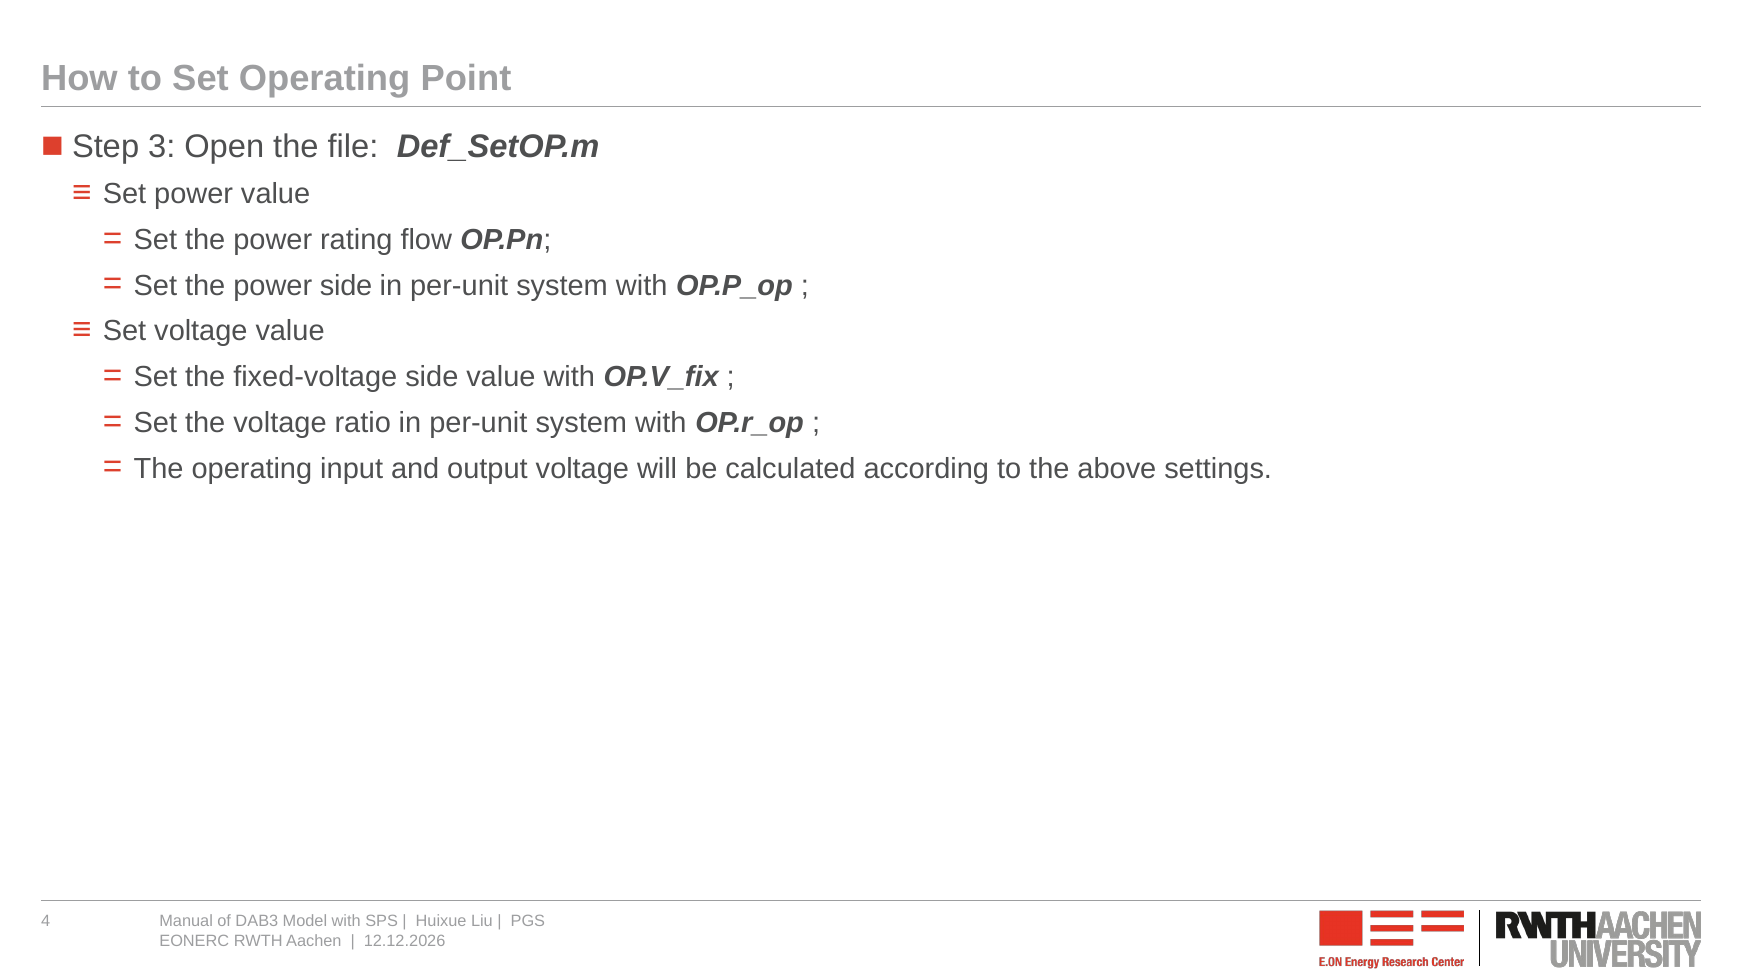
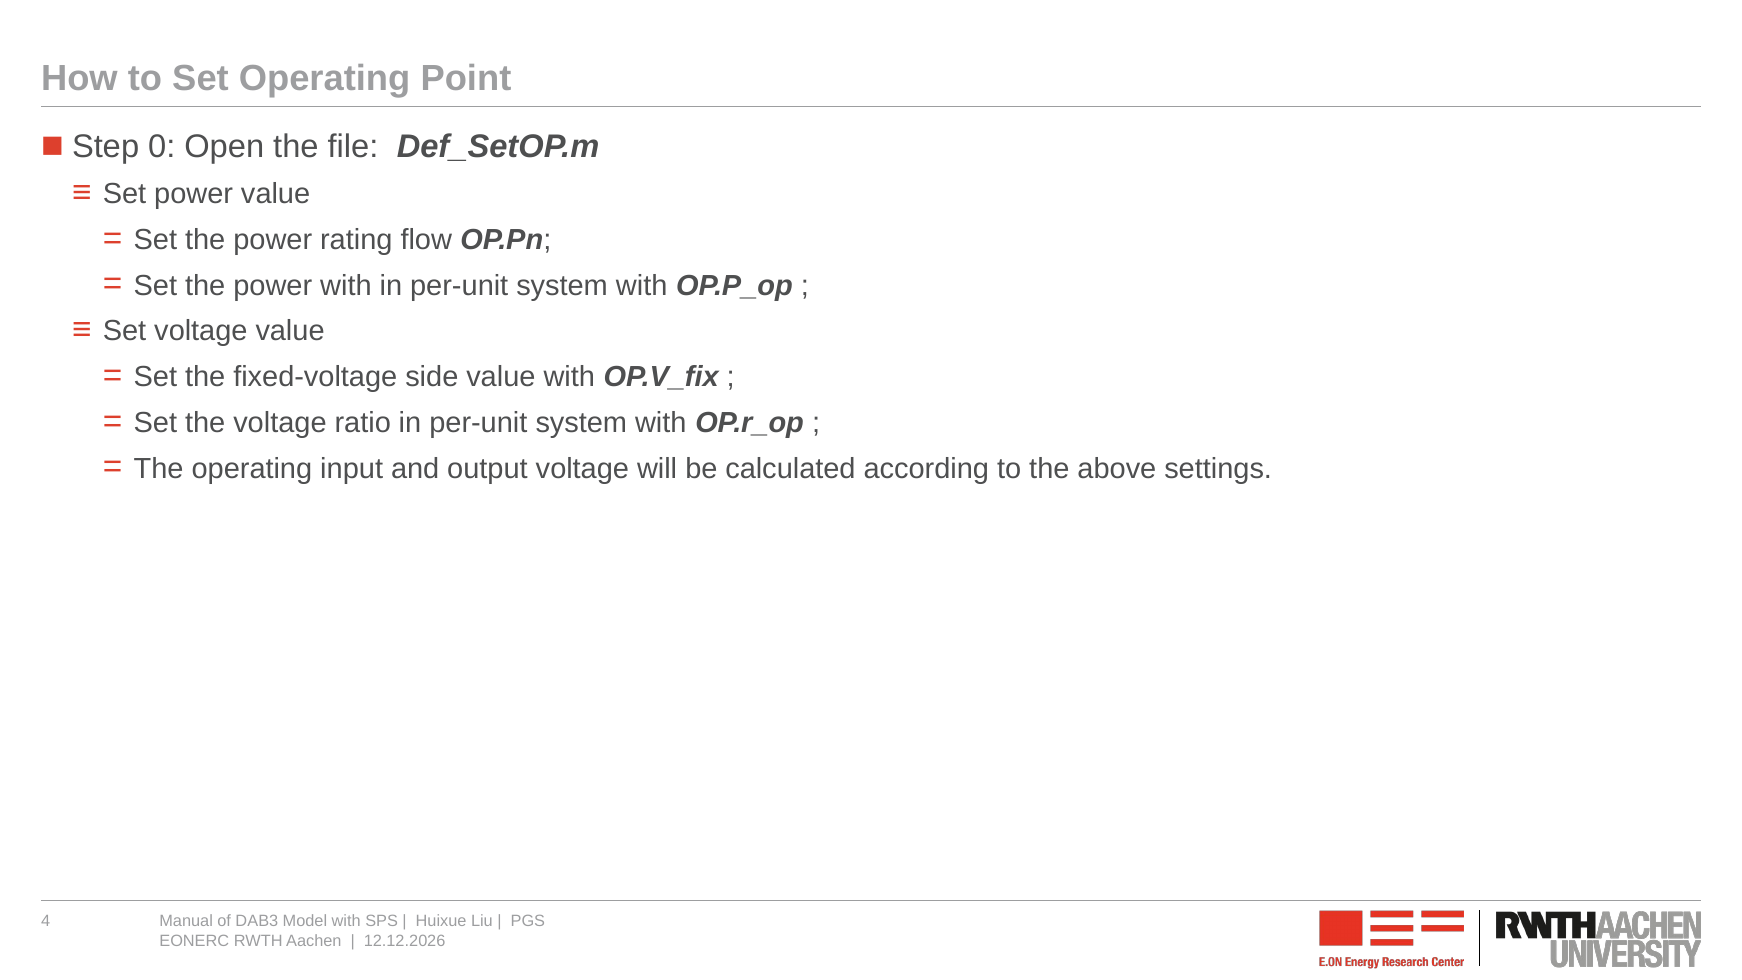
3: 3 -> 0 (162, 146)
power side: side -> with (346, 285)
